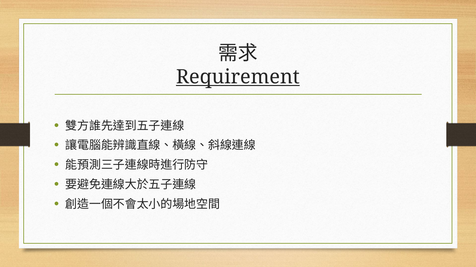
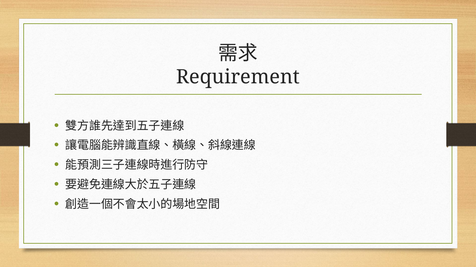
Requirement underline: present -> none (238, 77)
